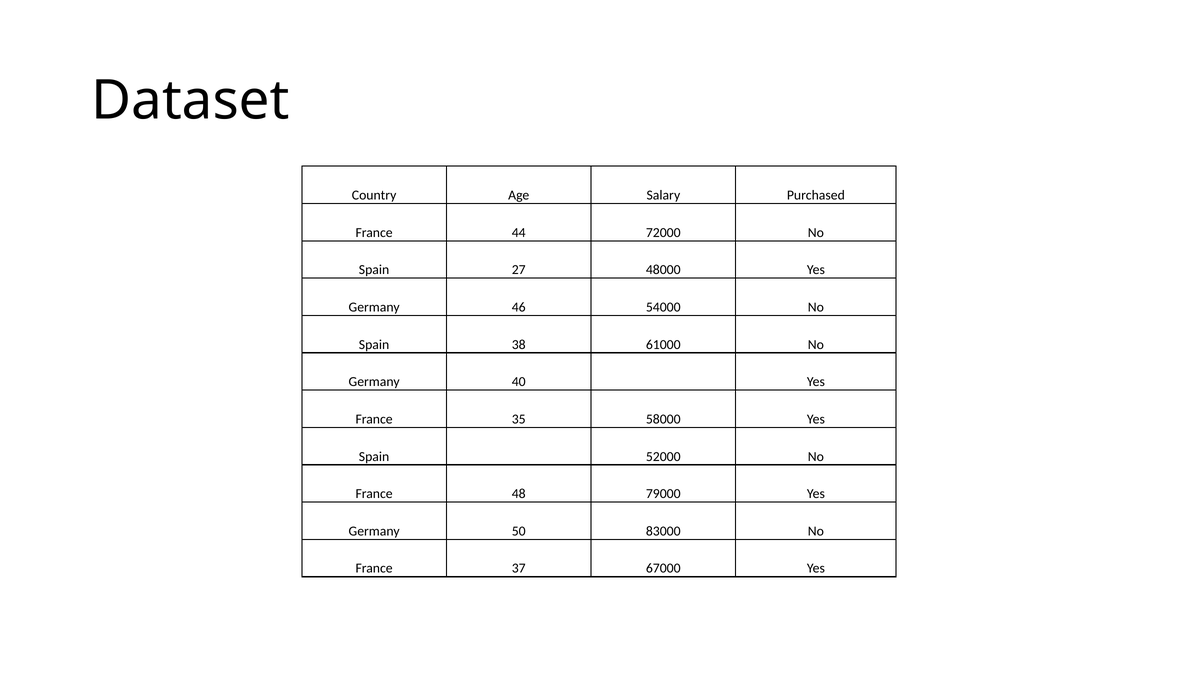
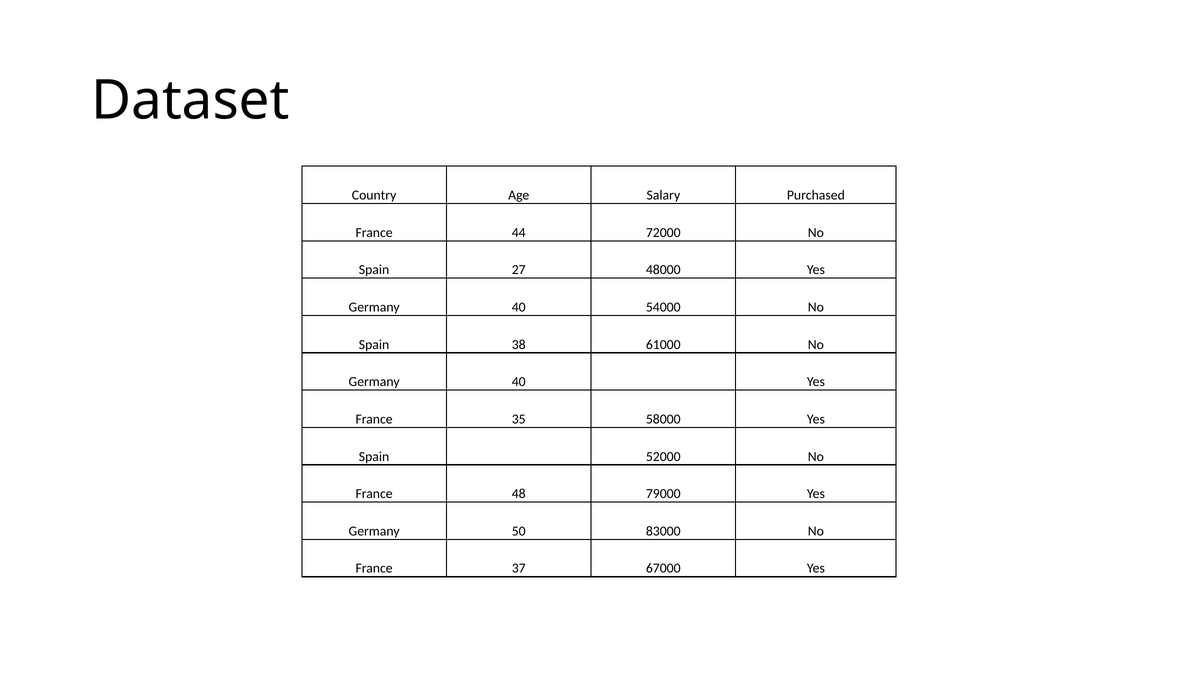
46: 46 -> 40 (519, 307)
